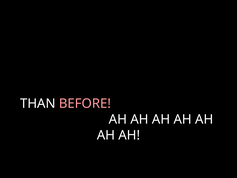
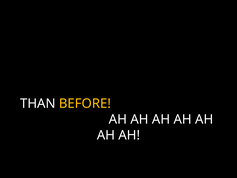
BEFORE colour: pink -> yellow (85, 103)
